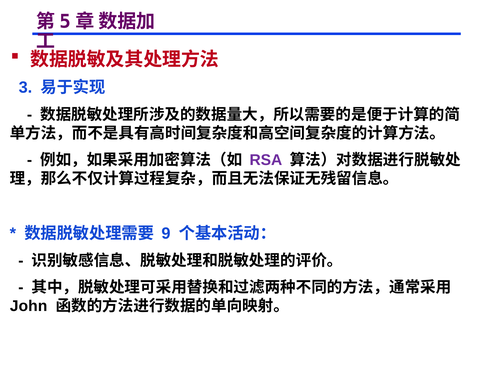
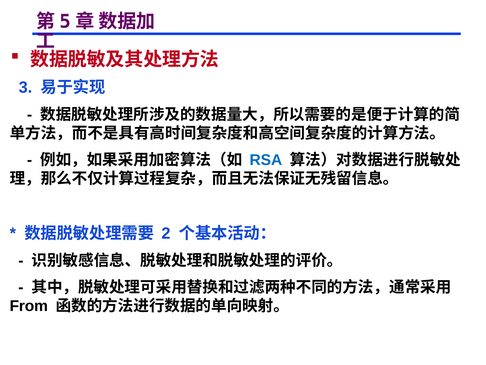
RSA colour: purple -> blue (266, 160)
9: 9 -> 2 (166, 233)
John: John -> From (29, 306)
